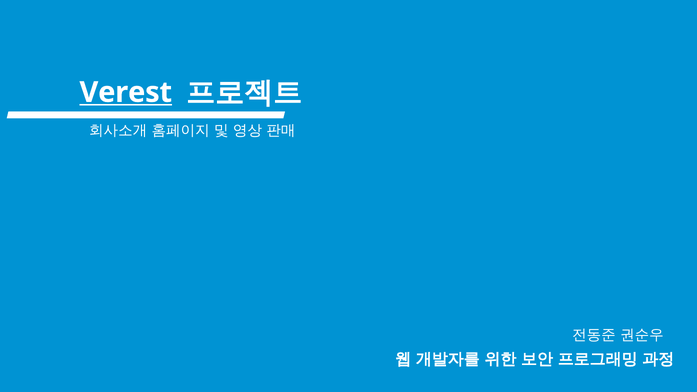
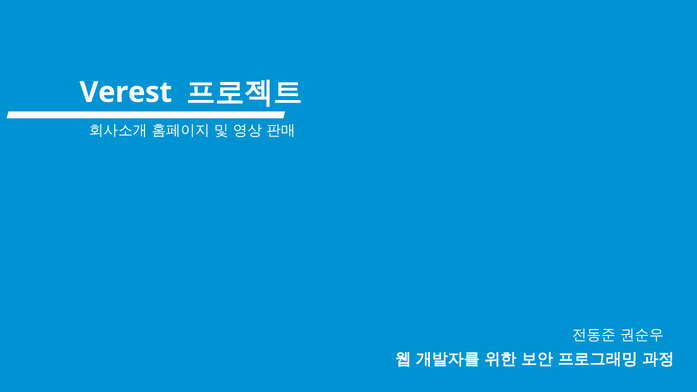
Verest underline: present -> none (126, 92)
